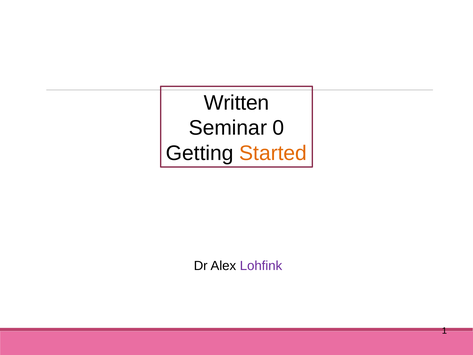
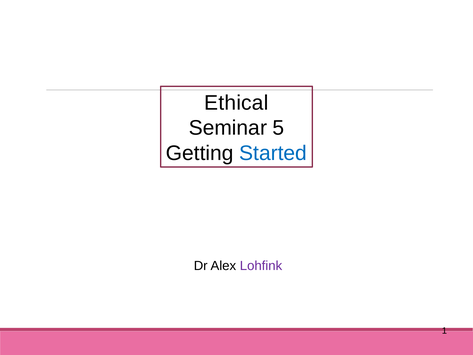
Written: Written -> Ethical (236, 103)
0: 0 -> 5 (278, 128)
Started colour: orange -> blue (273, 153)
